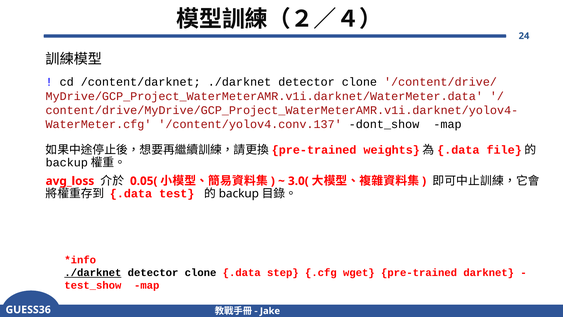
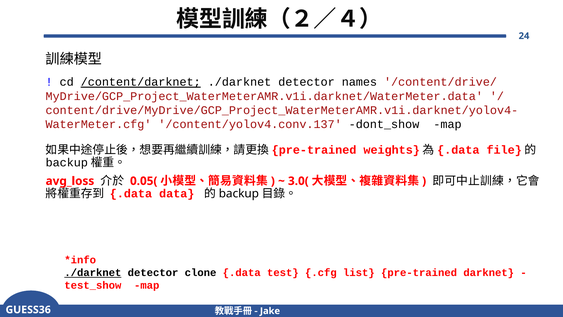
/content/darknet underline: none -> present (141, 82)
clone: clone -> names (359, 82)
test: test -> data (177, 194)
step: step -> test (283, 272)
wget: wget -> list (359, 272)
